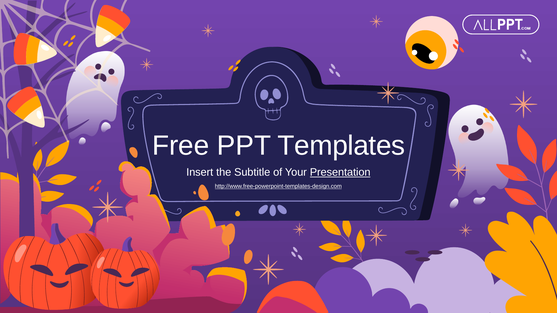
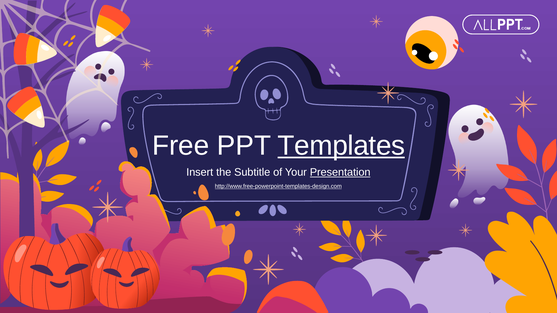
Templates underline: none -> present (341, 146)
